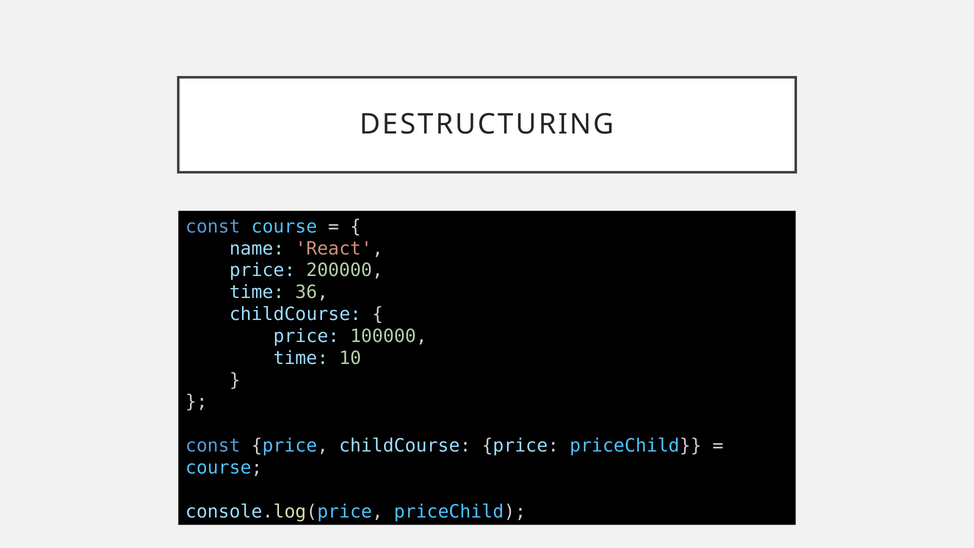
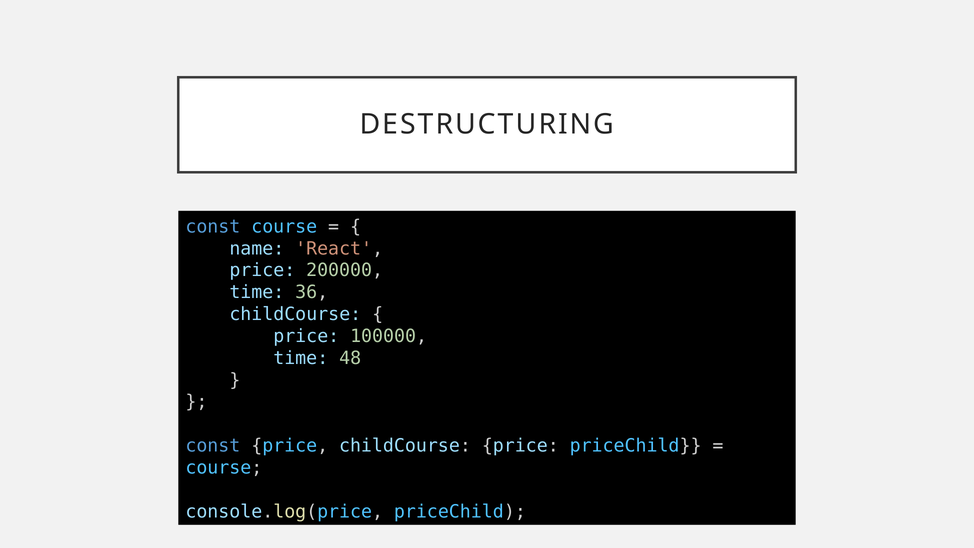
10: 10 -> 48 (350, 358)
